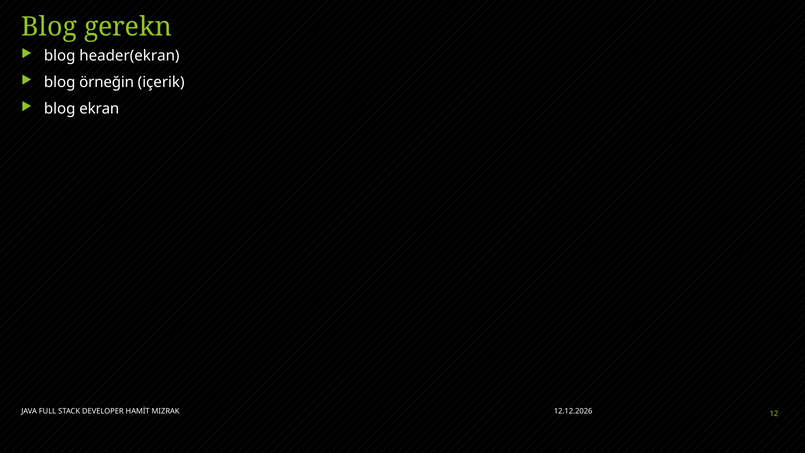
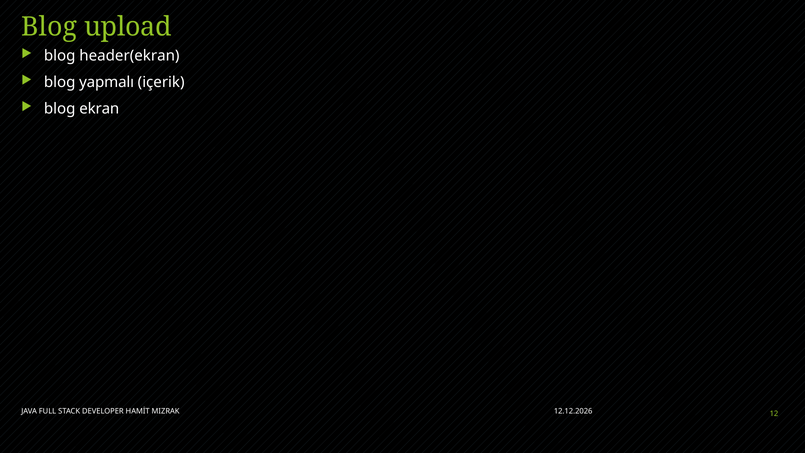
gerekn: gerekn -> upload (128, 27)
örneğin: örneğin -> yapmalı (107, 82)
